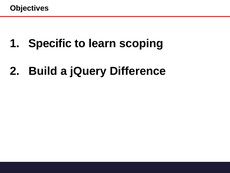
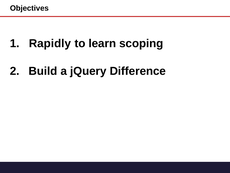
Specific: Specific -> Rapidly (50, 43)
